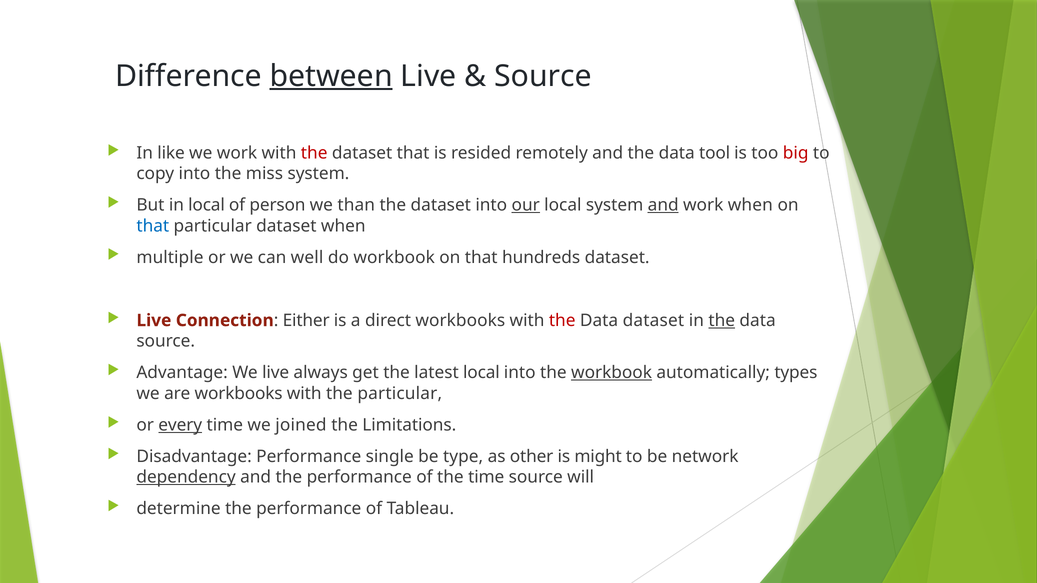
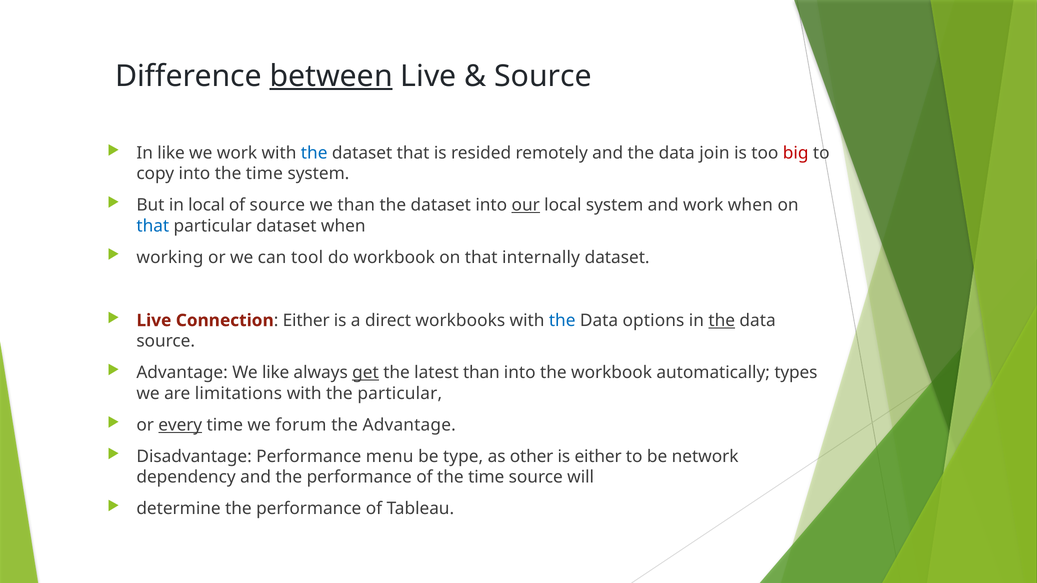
the colour: red -> blue (314, 153)
tool: tool -> join (714, 153)
into the miss: miss -> time (264, 174)
of person: person -> source (277, 205)
and underline: present -> none (663, 205)
multiple: multiple -> working (170, 258)
well: well -> tool (307, 258)
hundreds: hundreds -> internally (541, 258)
the colour: red -> blue (562, 321)
Data dataset: dataset -> options (653, 321)
We live: live -> like (276, 373)
get underline: none -> present (365, 373)
latest local: local -> than (481, 373)
workbook underline: present -> none (612, 373)
are workbooks: workbooks -> limitations (238, 394)
joined: joined -> forum (301, 425)
the Limitations: Limitations -> Advantage (409, 425)
single: single -> menu (390, 457)
is might: might -> either (598, 457)
dependency underline: present -> none (186, 477)
